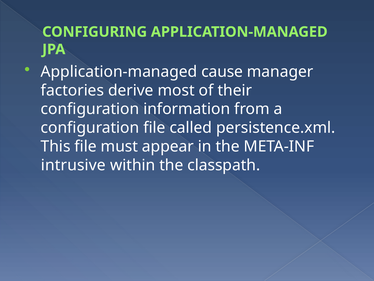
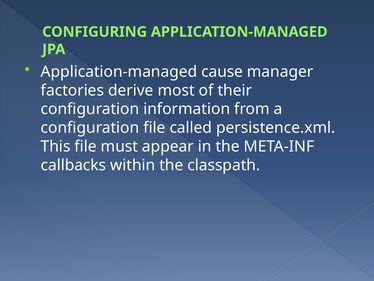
intrusive: intrusive -> callbacks (73, 165)
